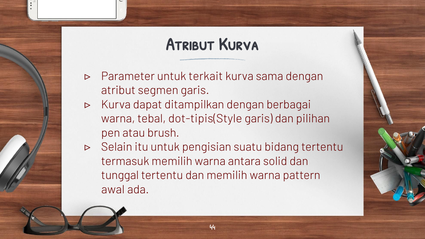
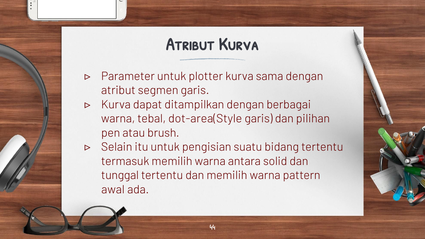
terkait: terkait -> plotter (206, 76)
dot-tipis(Style: dot-tipis(Style -> dot-area(Style (205, 119)
